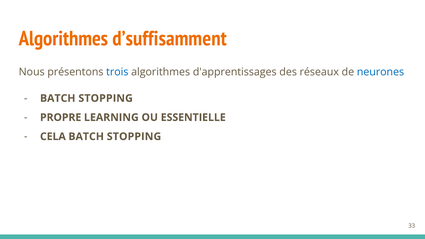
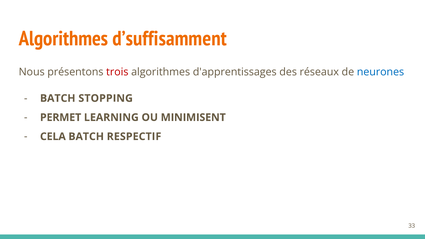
trois colour: blue -> red (117, 72)
PROPRE: PROPRE -> PERMET (61, 117)
ESSENTIELLE: ESSENTIELLE -> MINIMISENT (193, 117)
STOPPING: STOPPING -> RESPECTIF (134, 137)
